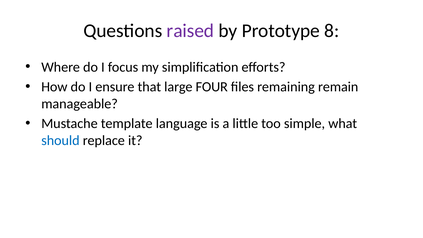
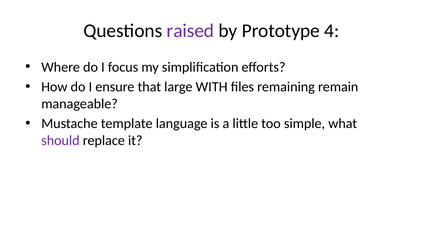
8: 8 -> 4 (332, 31)
FOUR: FOUR -> WITH (212, 87)
should colour: blue -> purple (60, 140)
